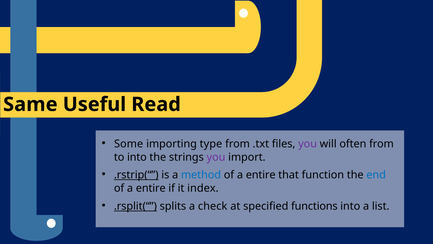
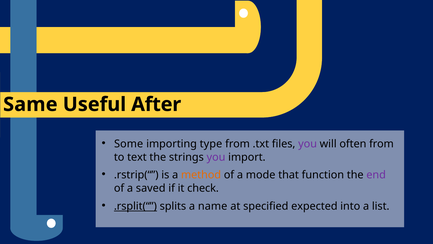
Read: Read -> After (156, 104)
to into: into -> text (137, 157)
.rstrip(“ underline: present -> none (136, 175)
method colour: blue -> orange (201, 175)
entire: entire -> mode (261, 175)
end colour: blue -> purple (376, 175)
entire: entire -> saved (151, 188)
index: index -> check (203, 188)
check: check -> name (213, 206)
functions: functions -> expected (314, 206)
